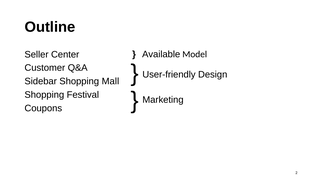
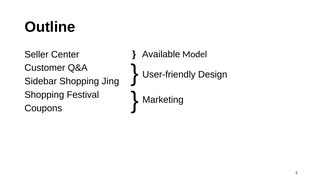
Mall: Mall -> Jing (110, 81)
